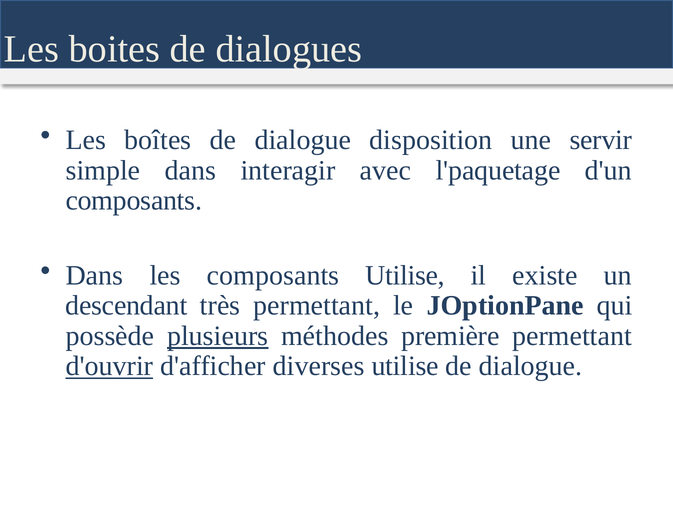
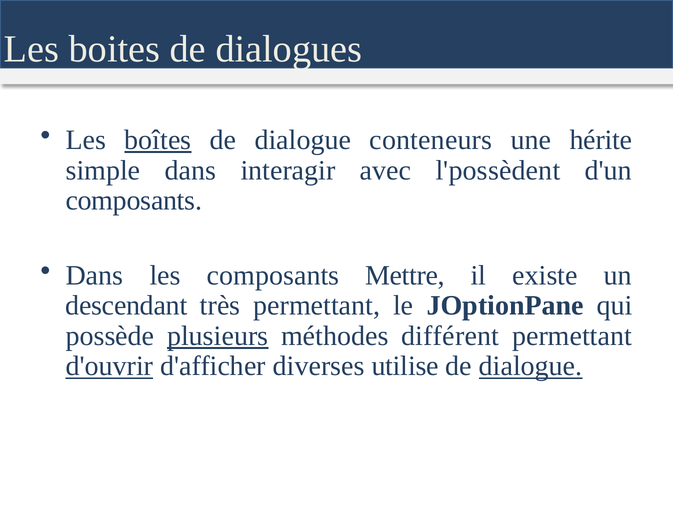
boîtes underline: none -> present (158, 140)
disposition: disposition -> conteneurs (431, 140)
servir: servir -> hérite (601, 140)
l'paquetage: l'paquetage -> l'possèdent (498, 170)
composants Utilise: Utilise -> Mettre (405, 275)
première: première -> différent (450, 336)
dialogue underline: none -> present (531, 366)
